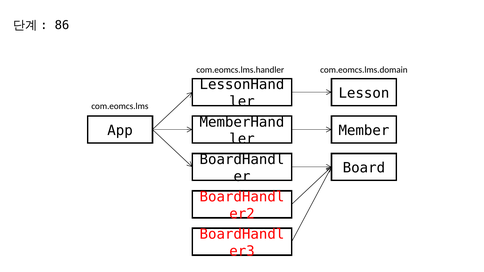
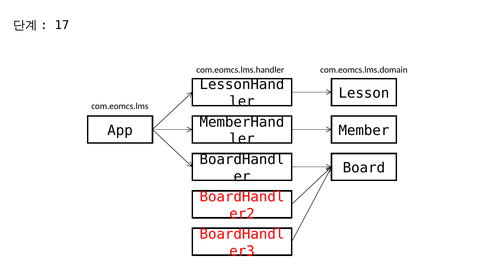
86: 86 -> 17 (62, 25)
